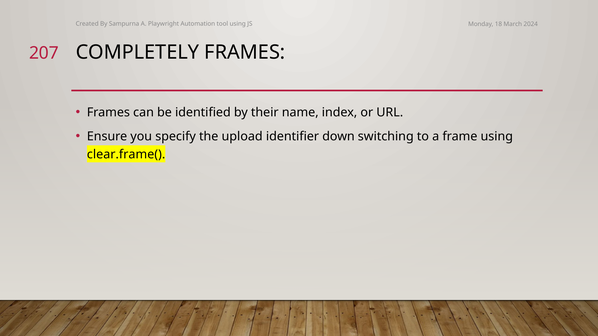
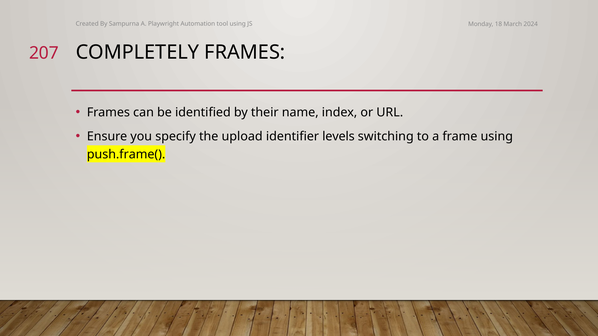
down: down -> levels (338, 137)
clear.frame(: clear.frame( -> push.frame( (126, 155)
